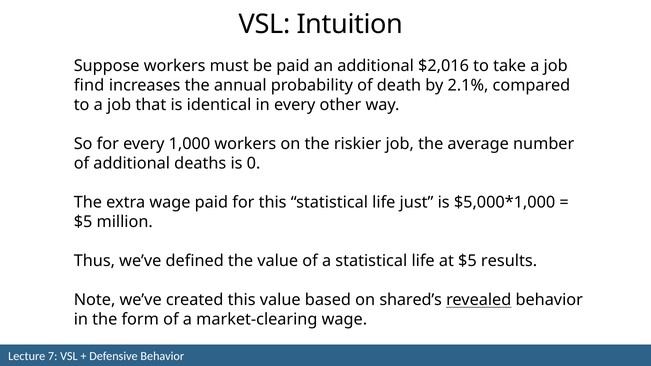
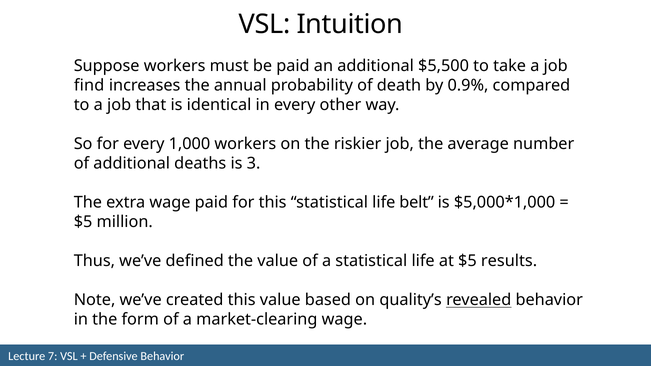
$2,016: $2,016 -> $5,500 (444, 66)
2.1%: 2.1% -> 0.9% (468, 85)
0: 0 -> 3 (254, 163)
just: just -> belt (417, 202)
shared’s: shared’s -> quality’s (411, 300)
